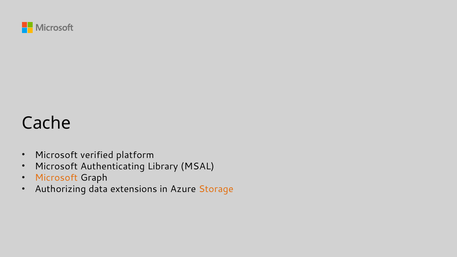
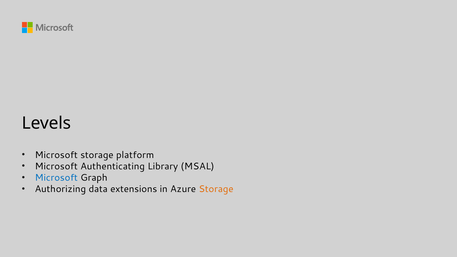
Cache: Cache -> Levels (46, 123)
Microsoft verified: verified -> storage (97, 155)
Microsoft colour: orange -> blue (56, 178)
